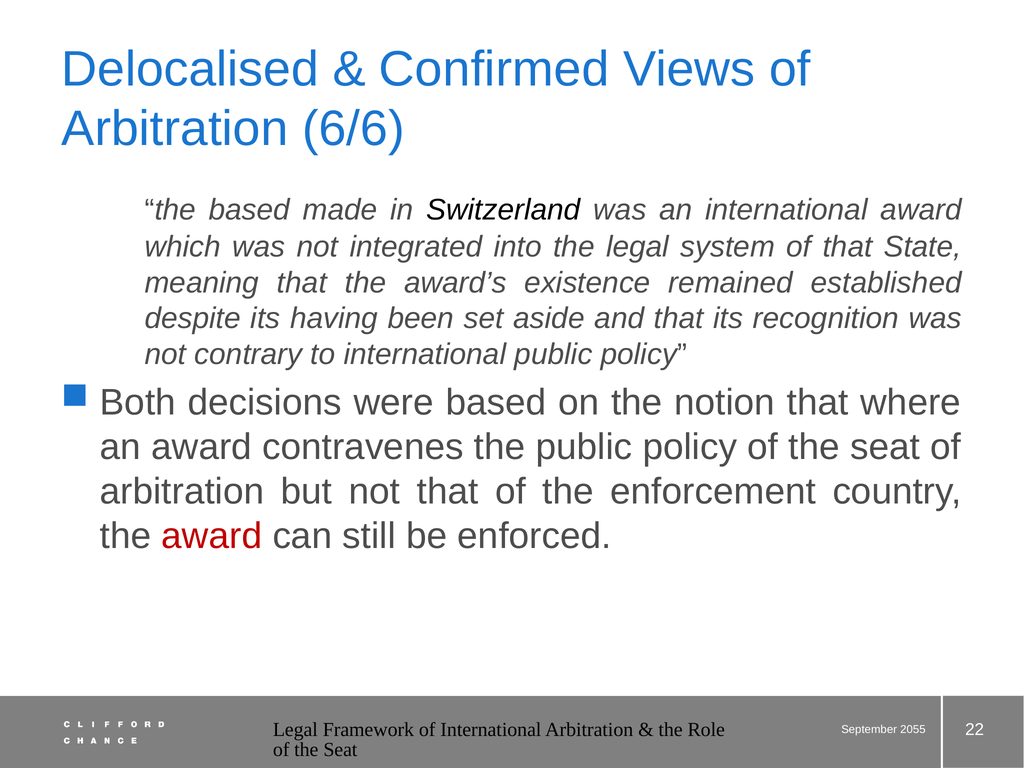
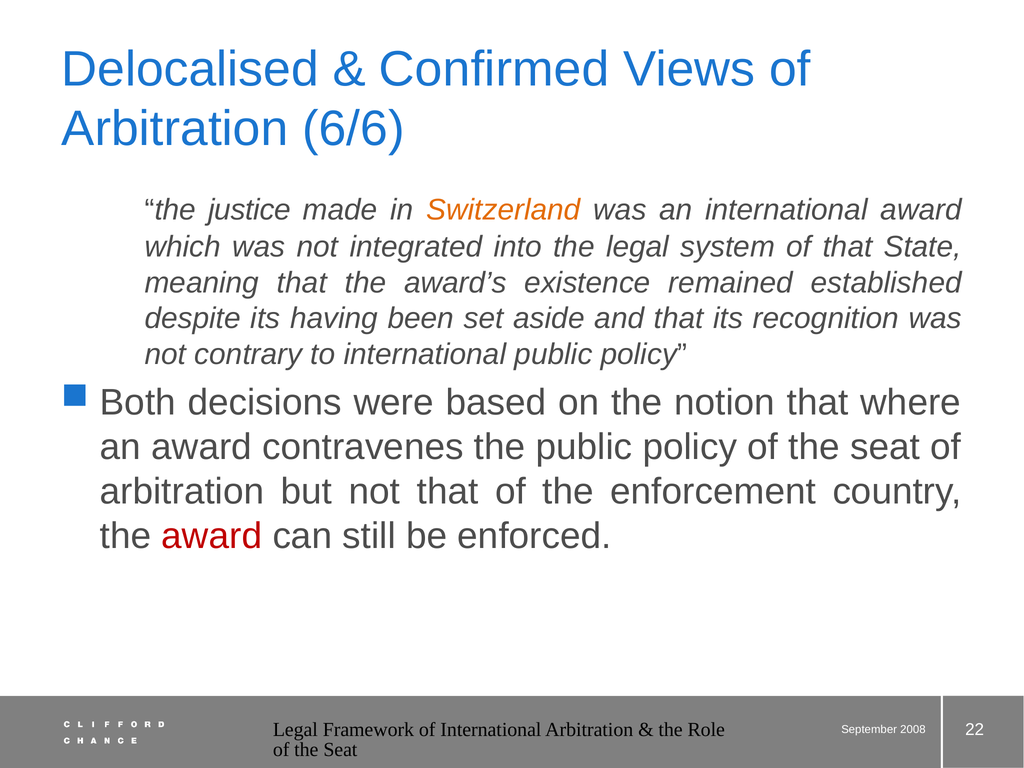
the based: based -> justice (250, 210)
Switzerland colour: black -> orange (503, 210)
2055: 2055 -> 2008 (913, 729)
